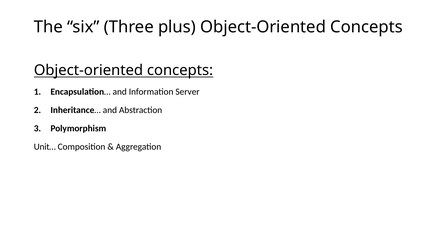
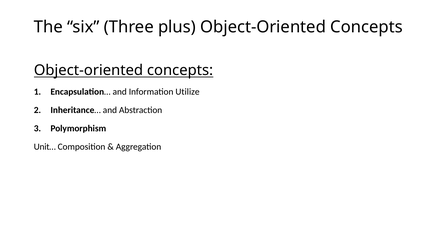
Server: Server -> Utilize (188, 92)
